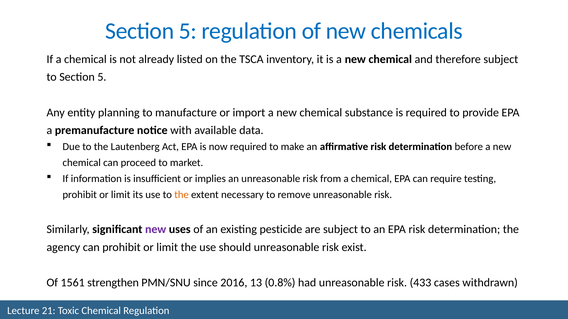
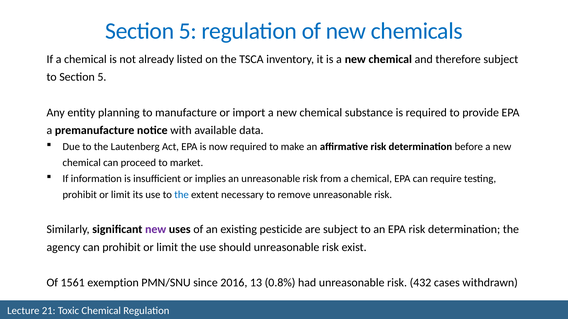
the colour: orange -> blue (182, 195)
strengthen: strengthen -> exemption (113, 283)
433: 433 -> 432 (421, 283)
